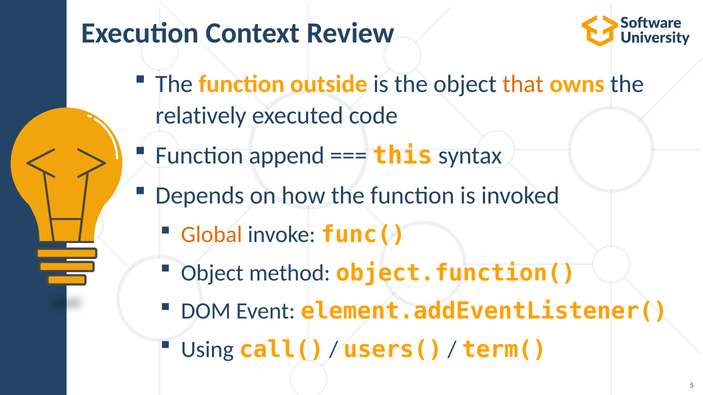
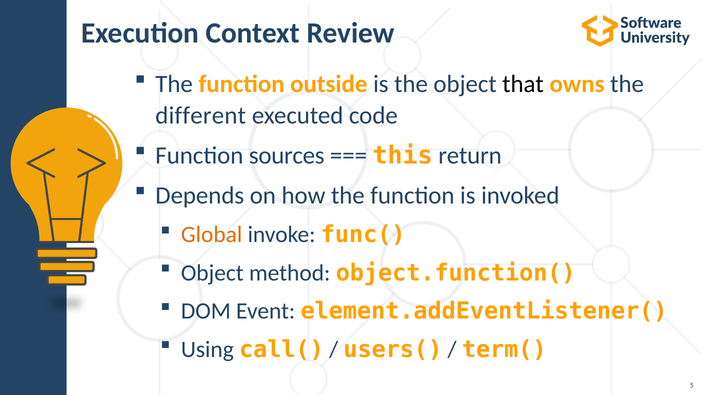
that colour: orange -> black (523, 84)
relatively: relatively -> different (201, 115)
append: append -> sources (287, 156)
syntax: syntax -> return (470, 156)
